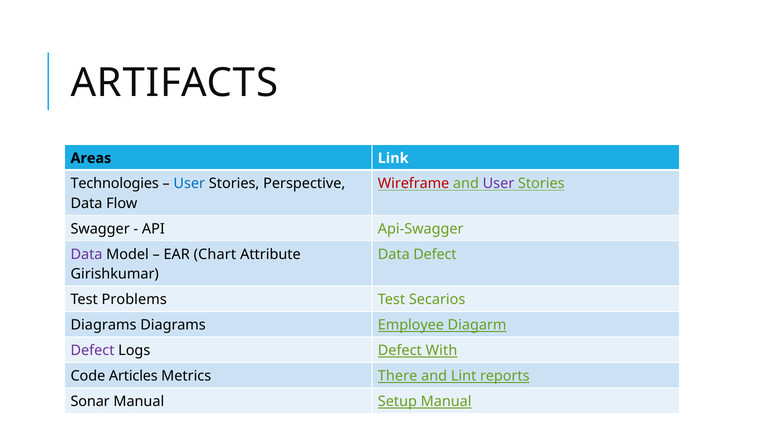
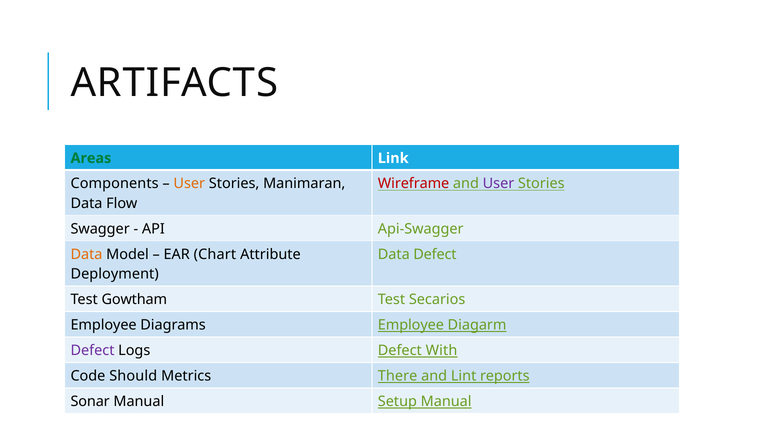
Areas colour: black -> green (91, 158)
Technologies: Technologies -> Components (115, 184)
User colour: blue -> orange (189, 184)
Perspective: Perspective -> Manimaran (304, 184)
Data colour: purple -> orange (87, 254)
Girishkumar: Girishkumar -> Deployment (115, 274)
Problems: Problems -> Gowtham (134, 299)
Diagrams: Diagrams -> Employee (104, 325)
Articles: Articles -> Should (133, 376)
